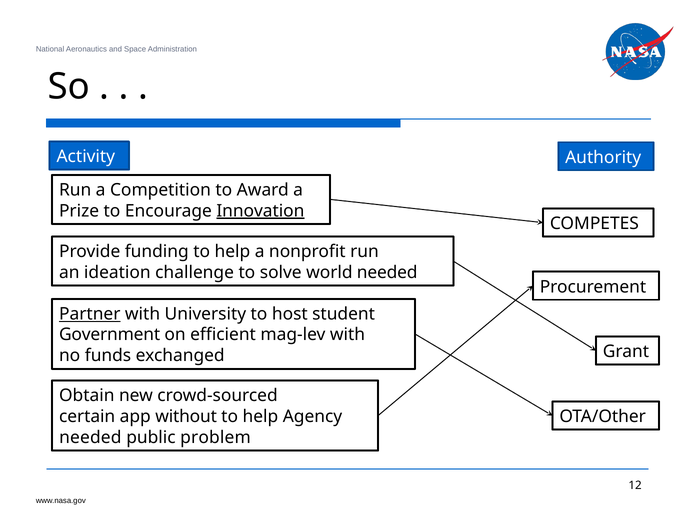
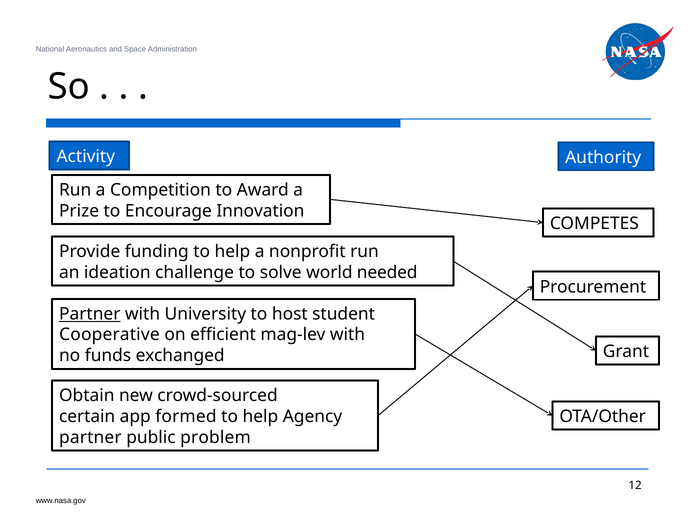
Innovation underline: present -> none (260, 211)
Government: Government -> Cooperative (109, 335)
without: without -> formed (186, 417)
needed: needed -> partner (90, 438)
